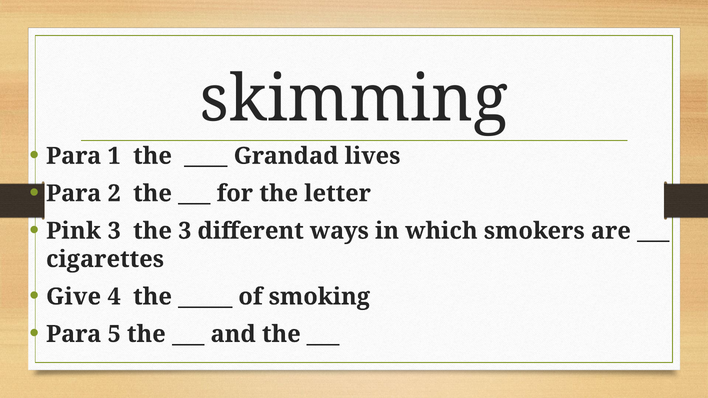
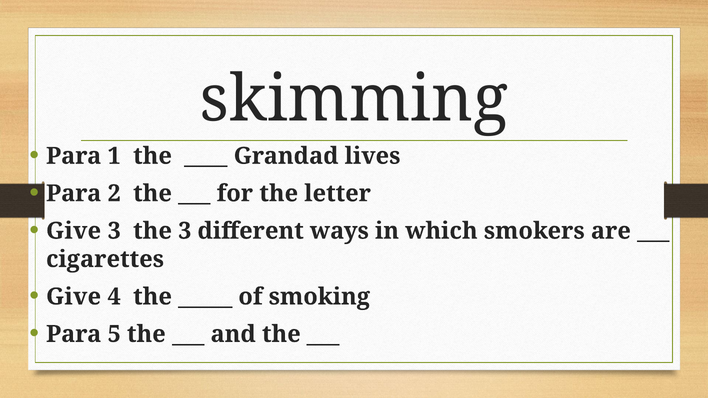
Pink: Pink -> Give (74, 231)
